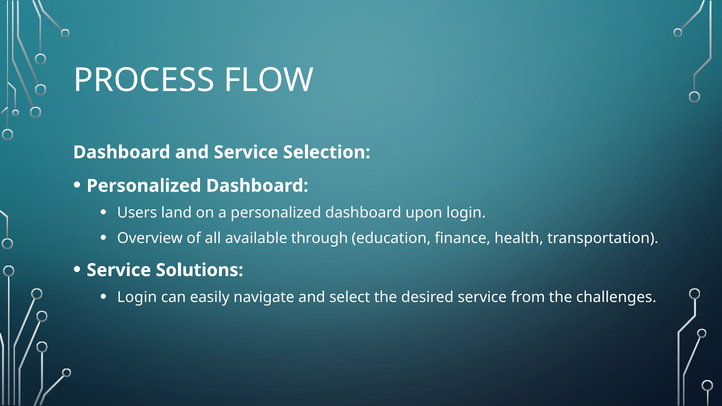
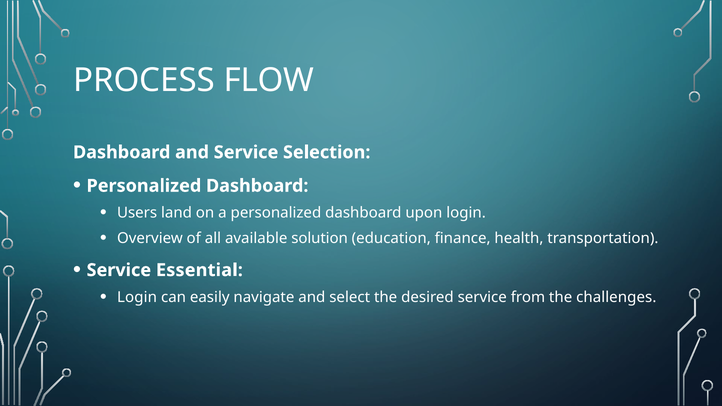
through: through -> solution (320, 238)
Solutions: Solutions -> Essential (199, 270)
